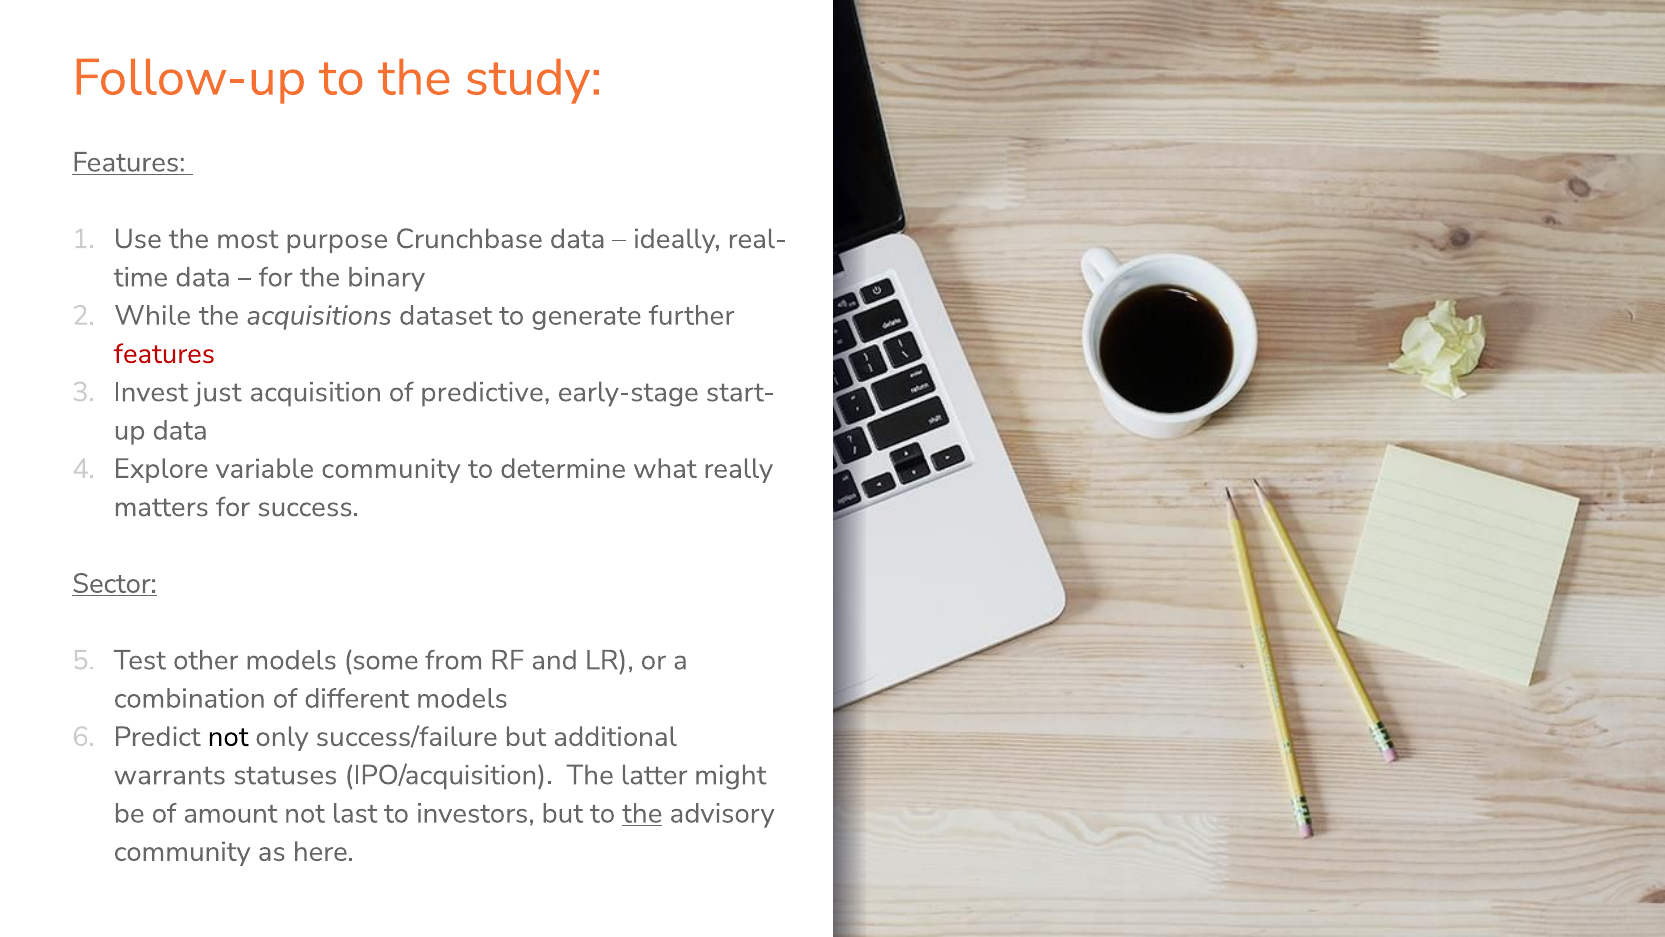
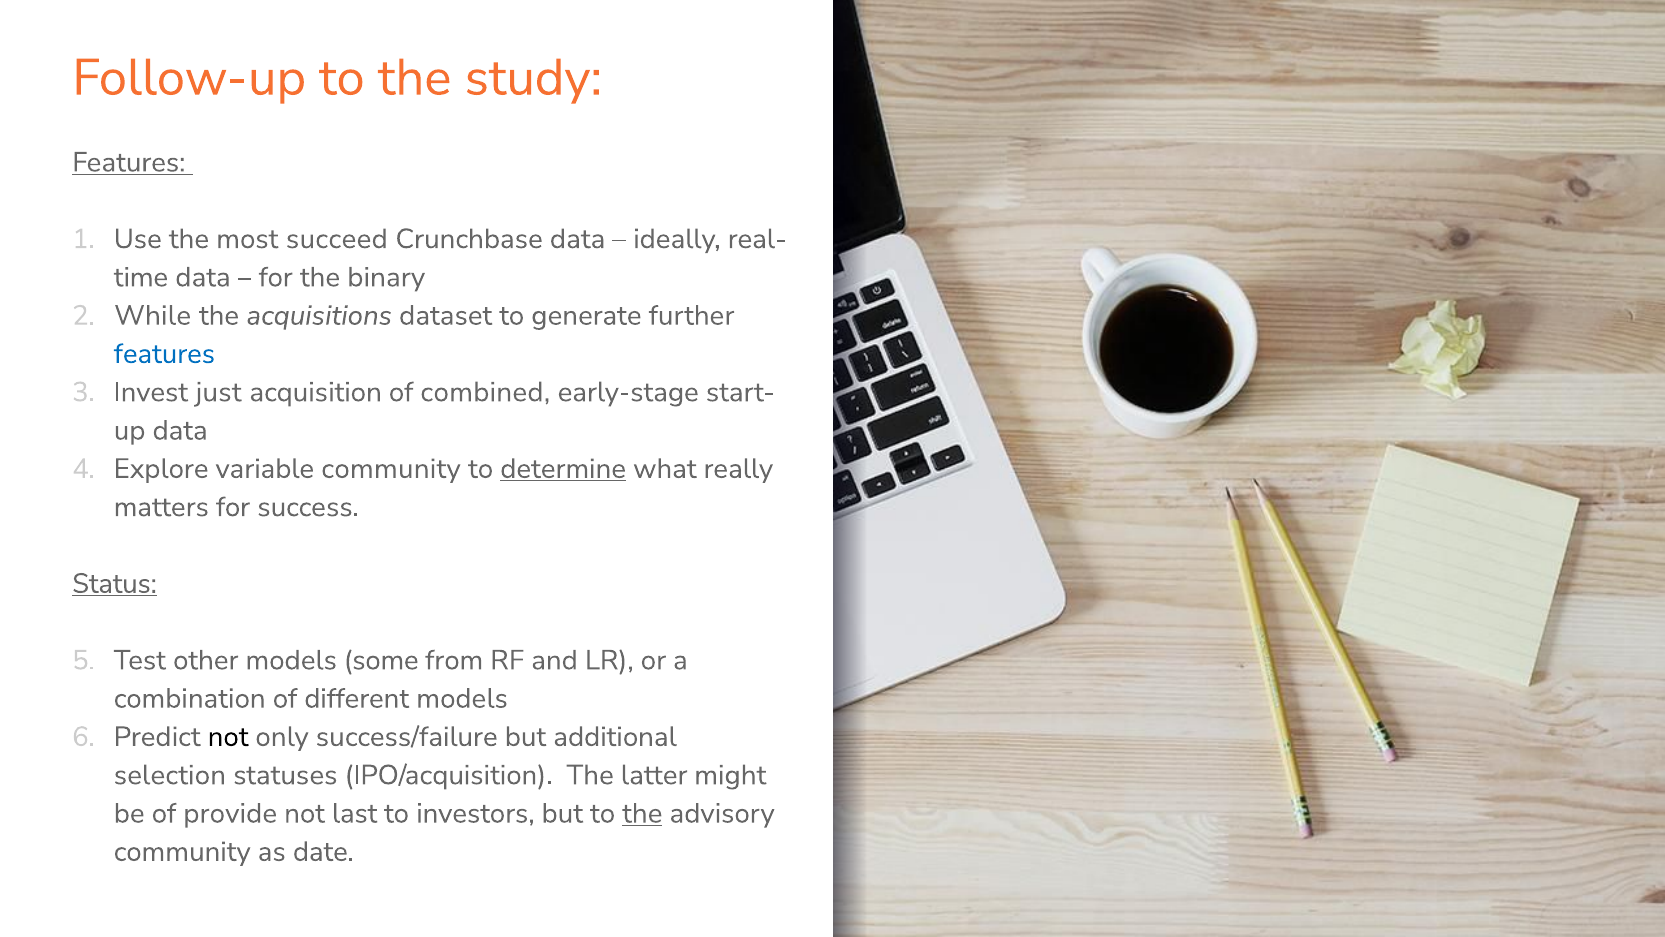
purpose: purpose -> succeed (337, 239)
features colour: red -> blue (164, 354)
predictive: predictive -> combined (485, 392)
determine underline: none -> present (563, 469)
Sector: Sector -> Status (114, 583)
warrants: warrants -> selection (170, 775)
amount: amount -> provide (230, 813)
here: here -> date (323, 851)
